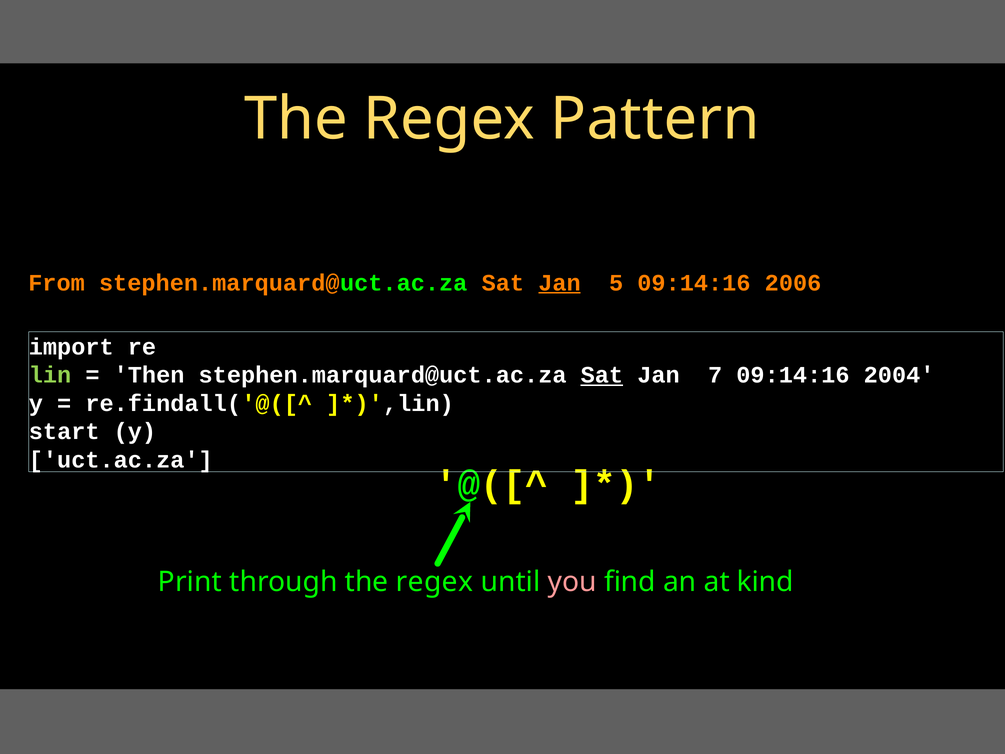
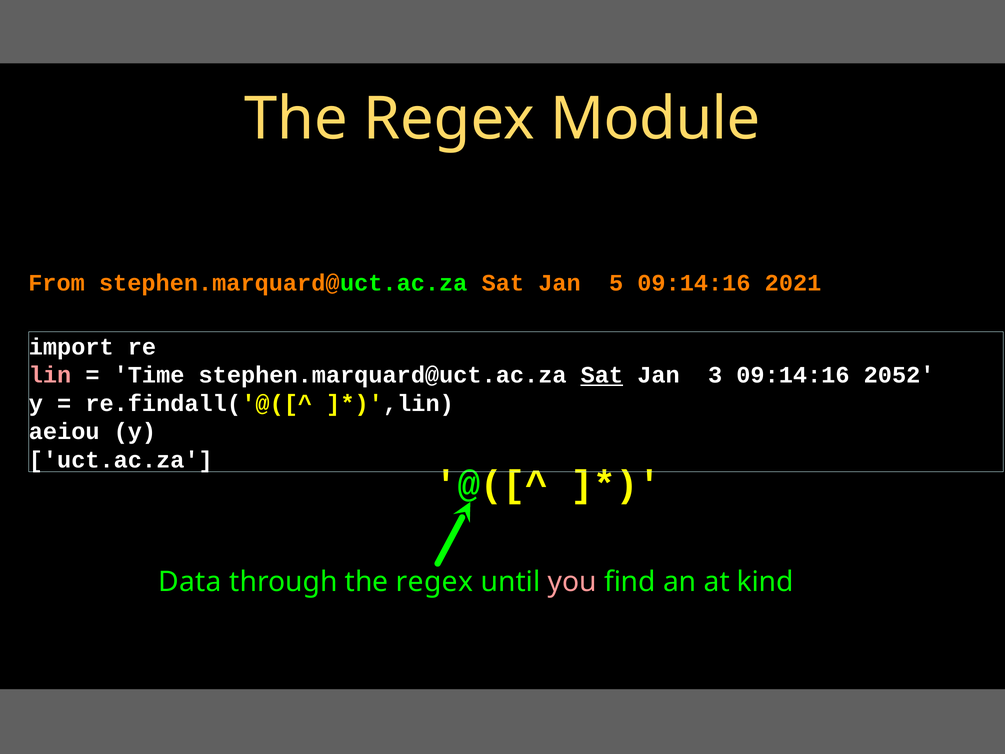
Pattern: Pattern -> Module (655, 119)
Jan underline: present -> none (560, 283)
2006: 2006 -> 2021 (793, 283)
lin colour: light green -> pink (50, 375)
Then: Then -> Time (149, 375)
7: 7 -> 3 (715, 375)
2004: 2004 -> 2052 (899, 375)
start: start -> aeiou (64, 432)
Print: Print -> Data (190, 582)
